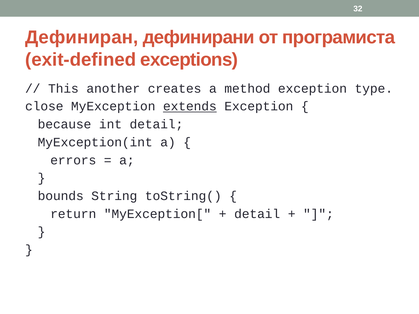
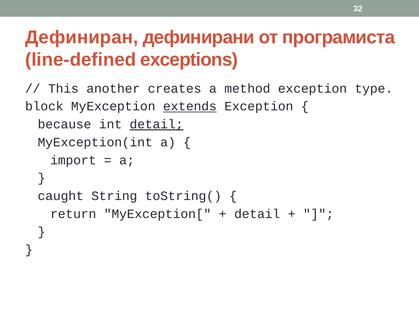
exit-defined: exit-defined -> line-defined (81, 60)
close: close -> block (44, 107)
detail underline: none -> present (156, 124)
errors: errors -> import (73, 160)
bounds: bounds -> caught (61, 196)
